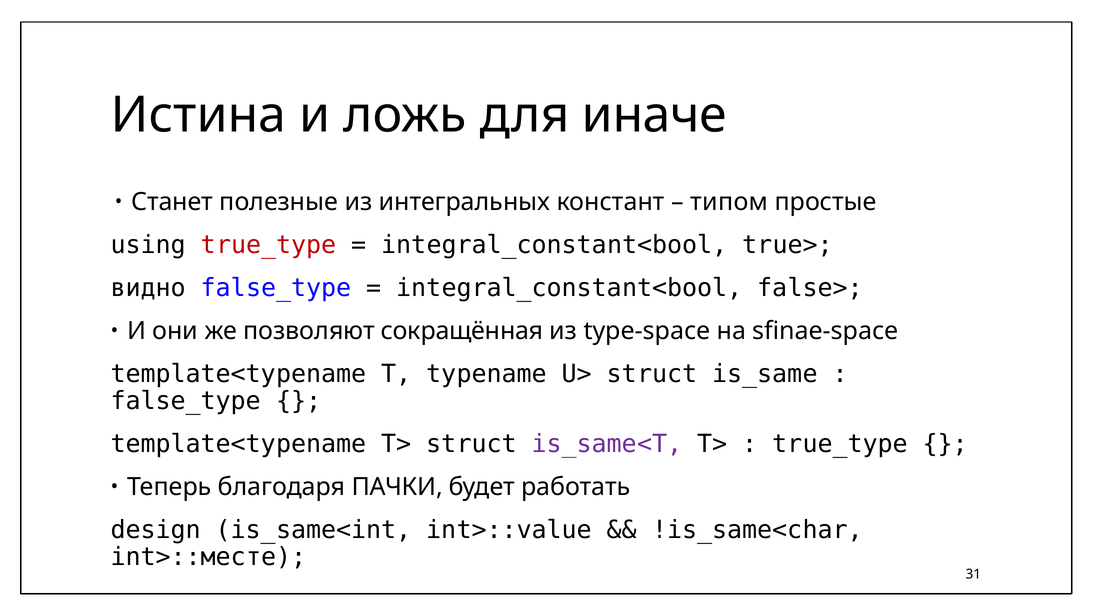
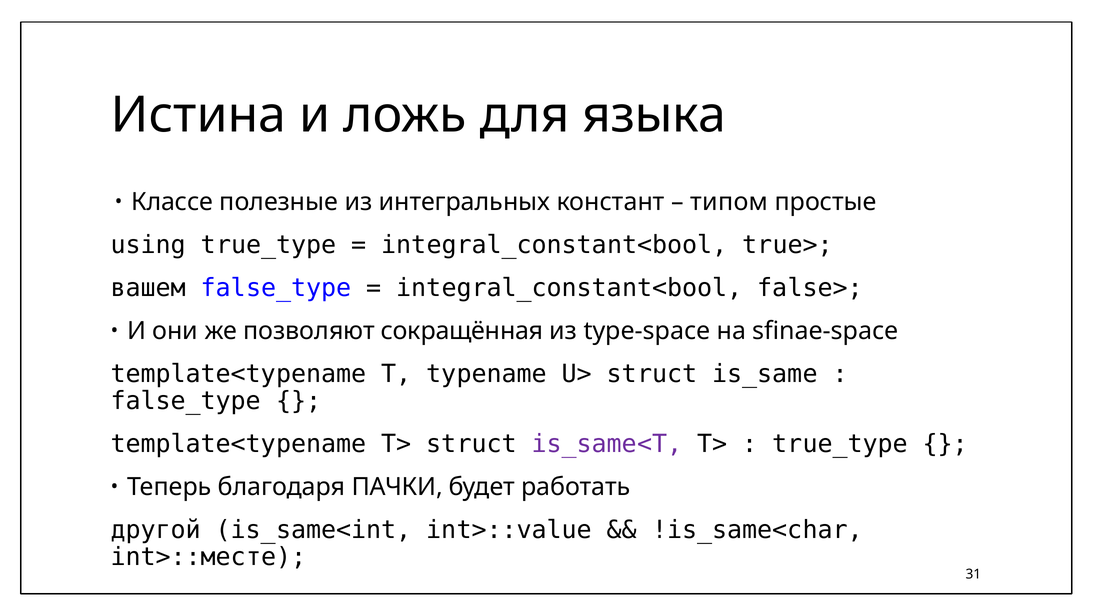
иначе: иначе -> языка (654, 115)
Станет: Станет -> Классе (172, 202)
true_type colour: red -> black (269, 245)
видно: видно -> вашем (148, 288)
design: design -> другой (156, 530)
